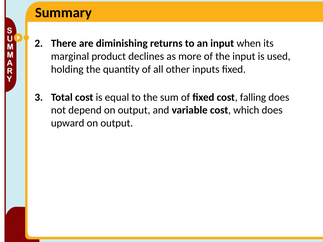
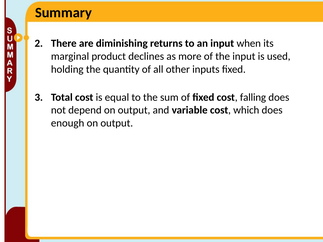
upward: upward -> enough (68, 123)
